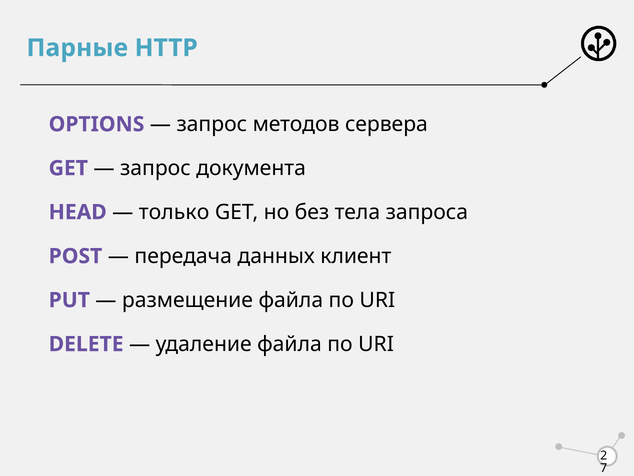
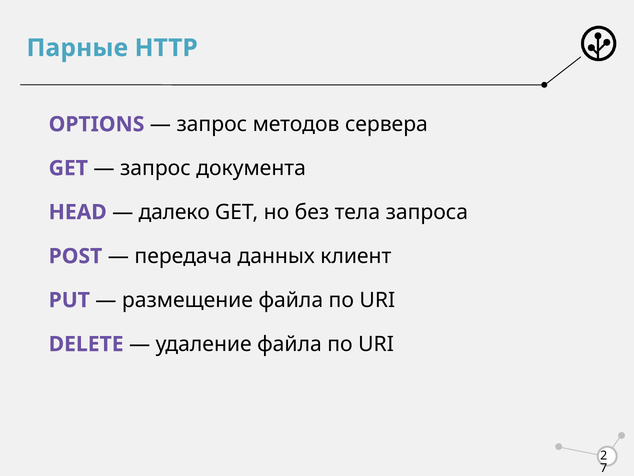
только: только -> далеко (174, 212)
